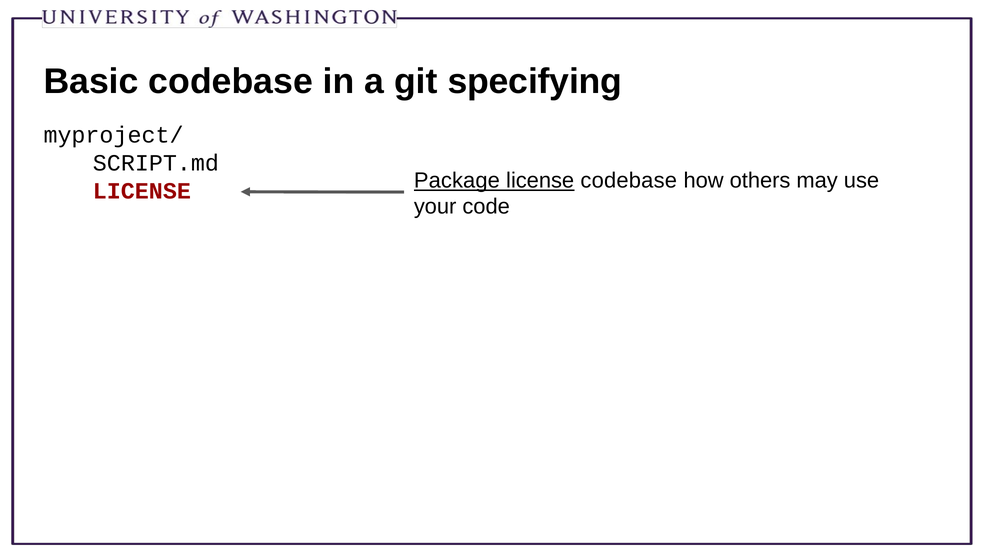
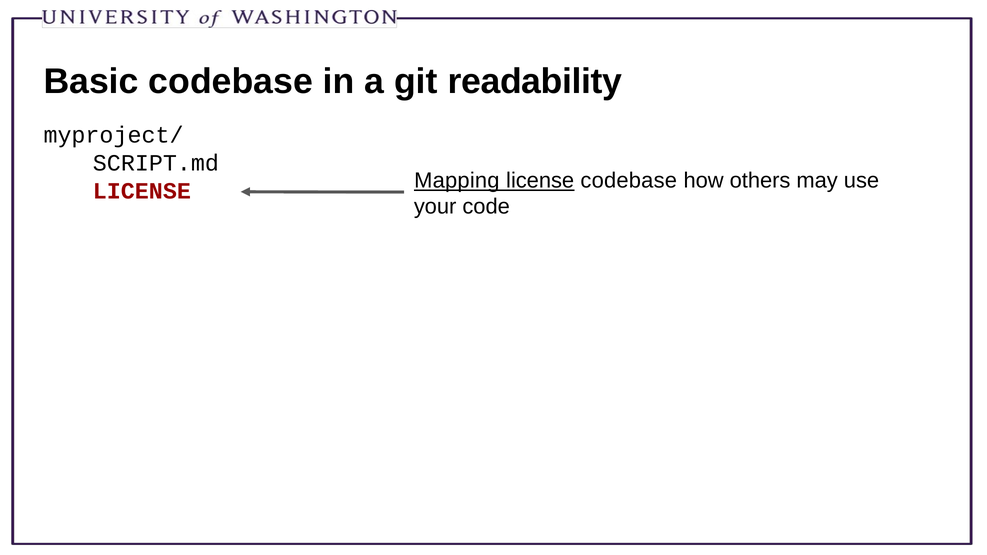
specifying: specifying -> readability (535, 82)
Package: Package -> Mapping (457, 181)
